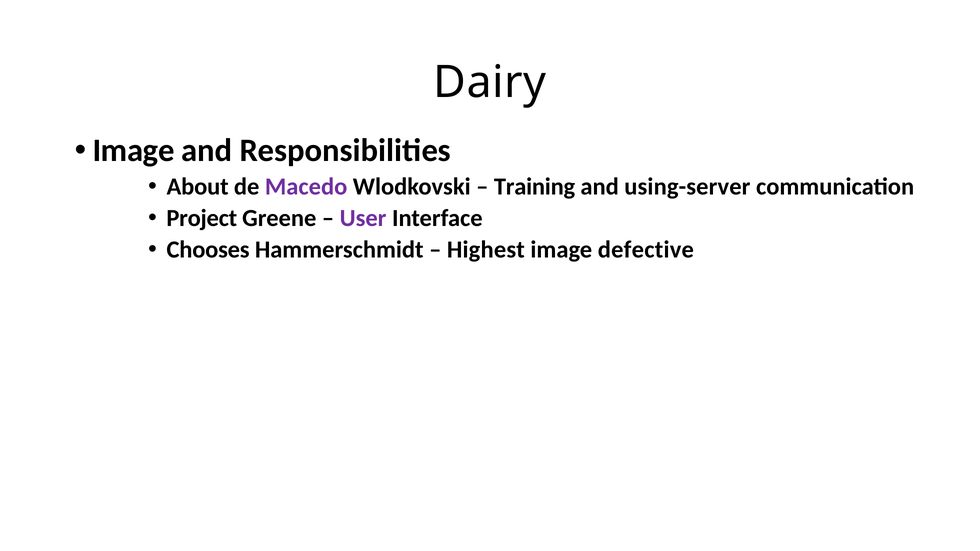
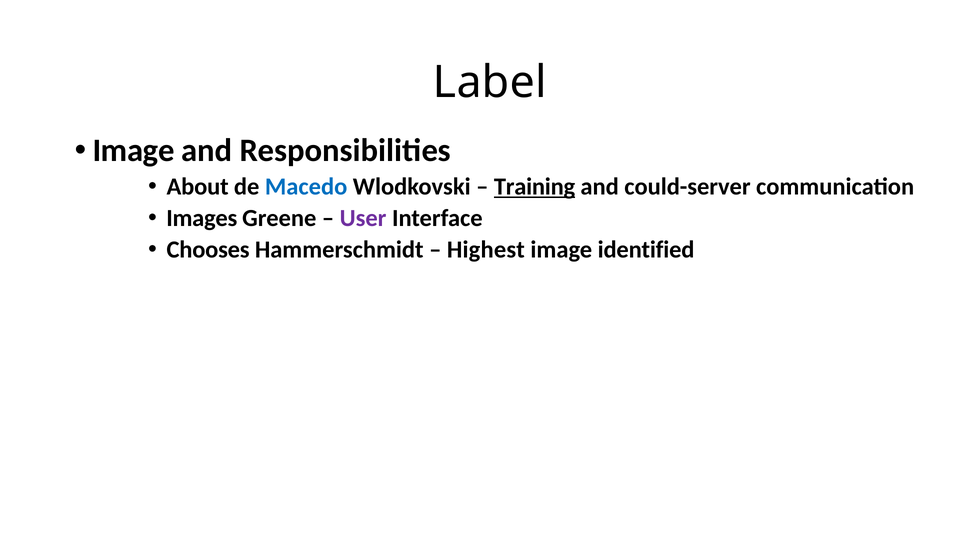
Dairy: Dairy -> Label (490, 82)
Macedo colour: purple -> blue (306, 187)
Training underline: none -> present (535, 187)
using-server: using-server -> could-server (687, 187)
Project: Project -> Images (202, 218)
defective: defective -> identified (646, 250)
